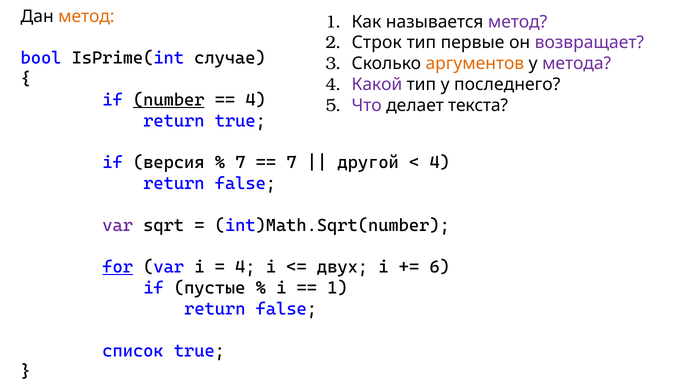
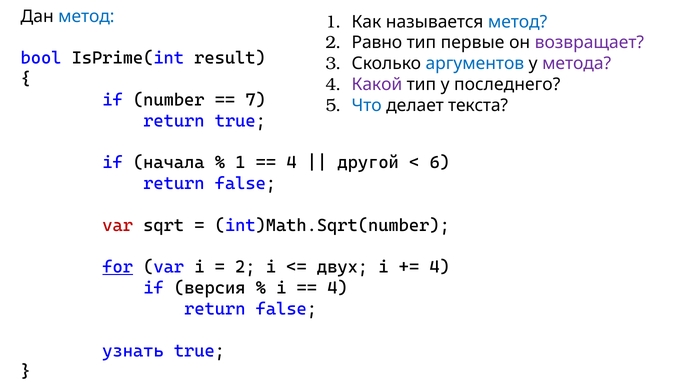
метод colour: orange -> blue (86, 16)
метод colour: purple -> blue (518, 22)
Строк: Строк -> Равно (377, 43)
случае: случае -> result (230, 58)
аргументов colour: orange -> blue (475, 64)
number underline: present -> none (169, 100)
4: 4 -> 7 (256, 100)
Что colour: purple -> blue (367, 106)
версия: версия -> начала (169, 163)
7: 7 -> 1 (240, 163)
7: 7 -> 4 (292, 163)
4: 4 -> 6 (440, 163)
var colour: purple -> red (118, 226)
4: 4 -> 2 (245, 268)
6: 6 -> 4 (440, 268)
пустые: пустые -> версия (210, 289)
1: 1 -> 4 (338, 289)
список: список -> узнать (133, 351)
